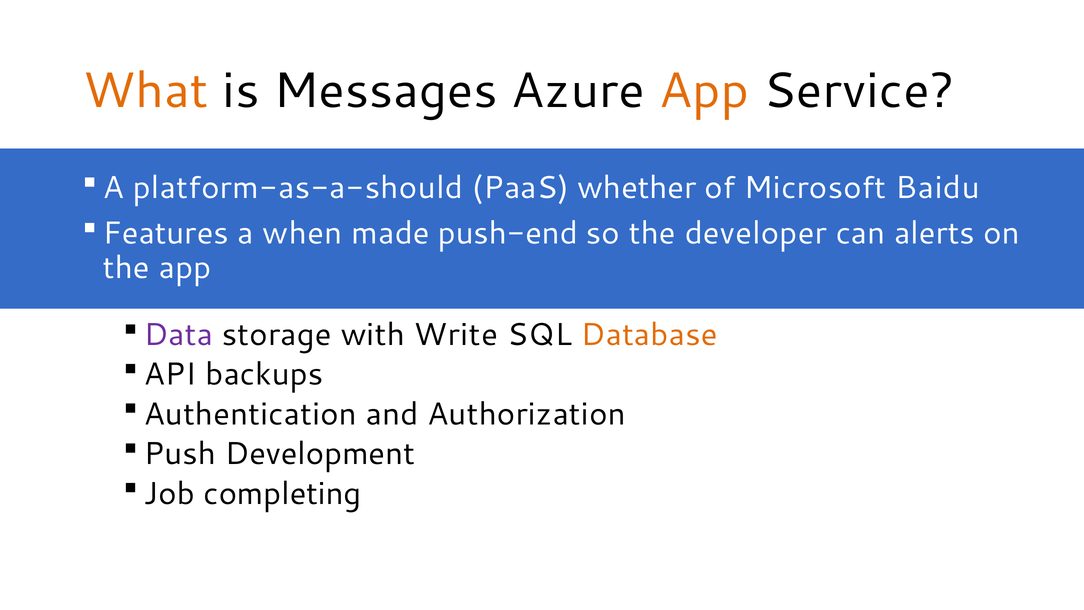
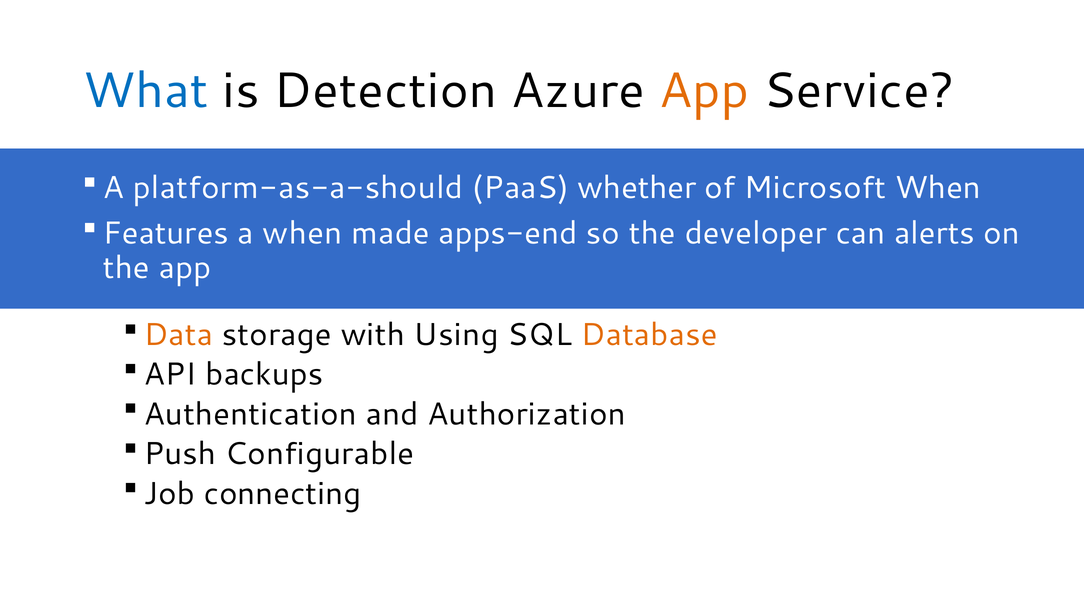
What colour: orange -> blue (146, 91)
Messages: Messages -> Detection (385, 91)
Microsoft Baidu: Baidu -> When (938, 188)
push-end: push-end -> apps-end (508, 233)
Data colour: purple -> orange (178, 335)
Write: Write -> Using (456, 335)
Development: Development -> Configurable (320, 454)
completing: completing -> connecting (282, 493)
